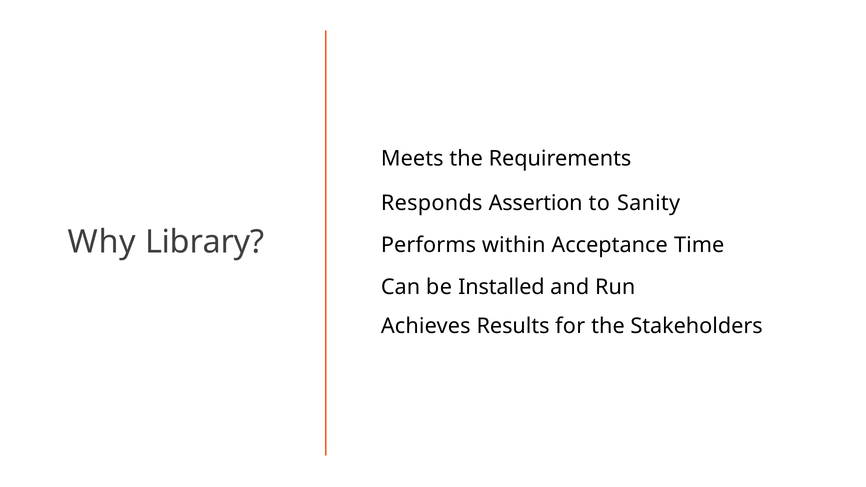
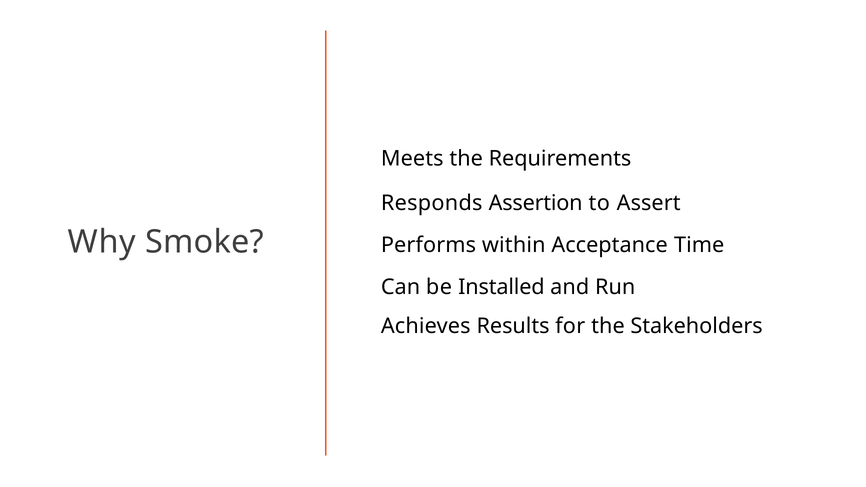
Sanity: Sanity -> Assert (649, 203)
Library: Library -> Smoke (204, 242)
